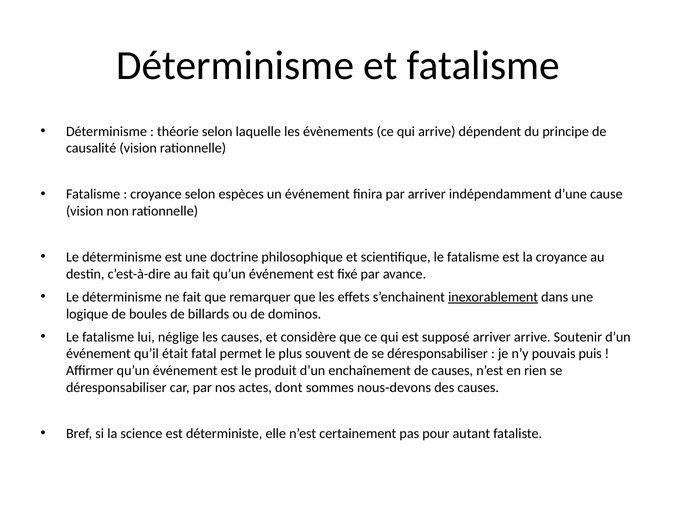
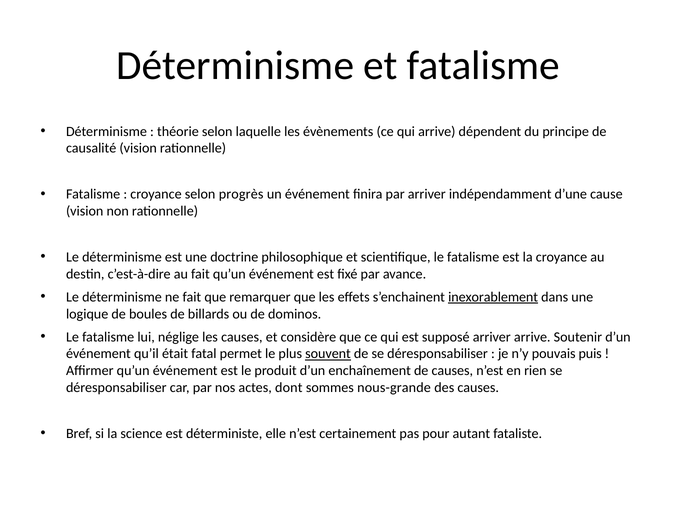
espèces: espèces -> progrès (241, 194)
souvent underline: none -> present (328, 354)
nous-devons: nous-devons -> nous-grande (394, 387)
